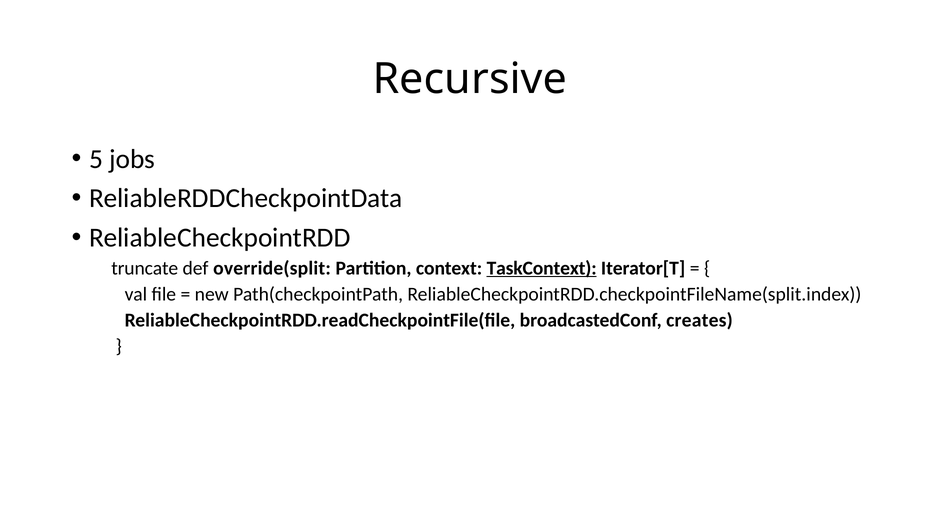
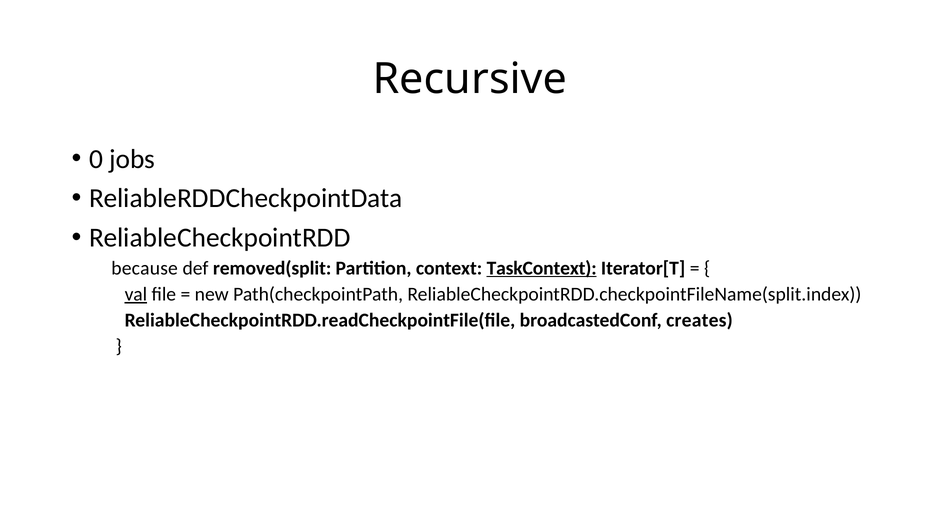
5: 5 -> 0 (96, 159)
truncate: truncate -> because (145, 268)
override(split: override(split -> removed(split (272, 268)
val underline: none -> present (136, 294)
